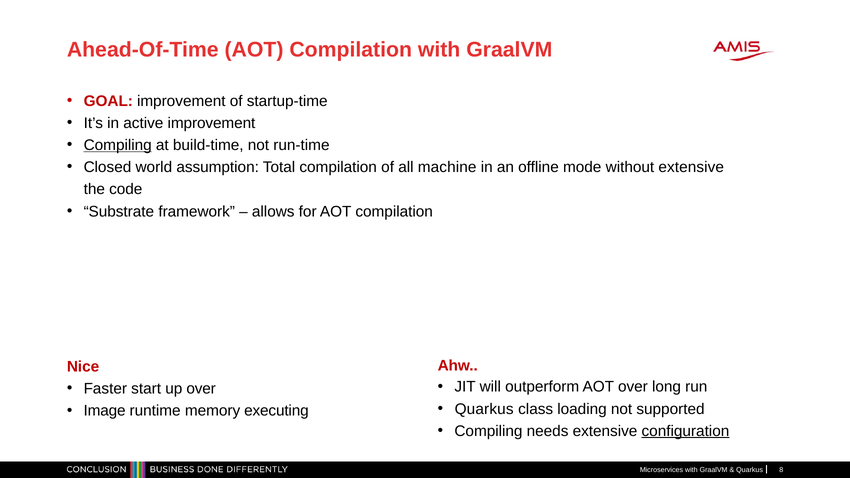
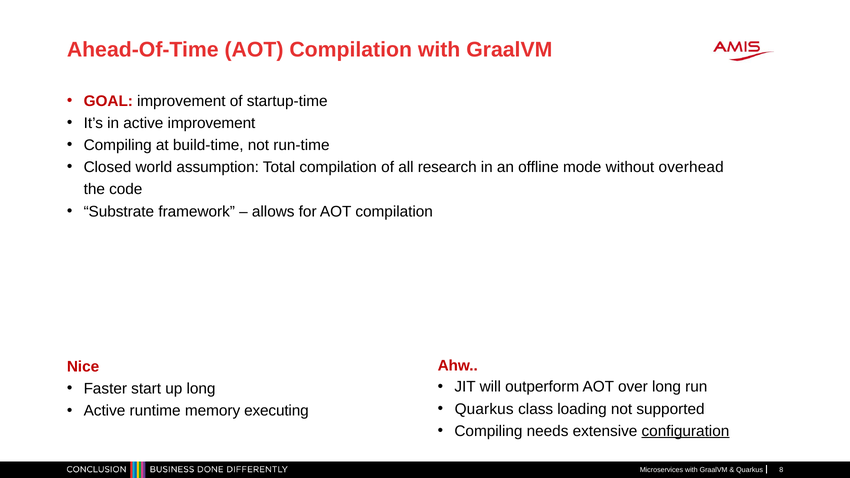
Compiling underline: present -> none (118, 145)
machine: machine -> research (447, 167)
without extensive: extensive -> overhead (691, 167)
up over: over -> long (201, 389)
Image: Image -> Active (104, 411)
